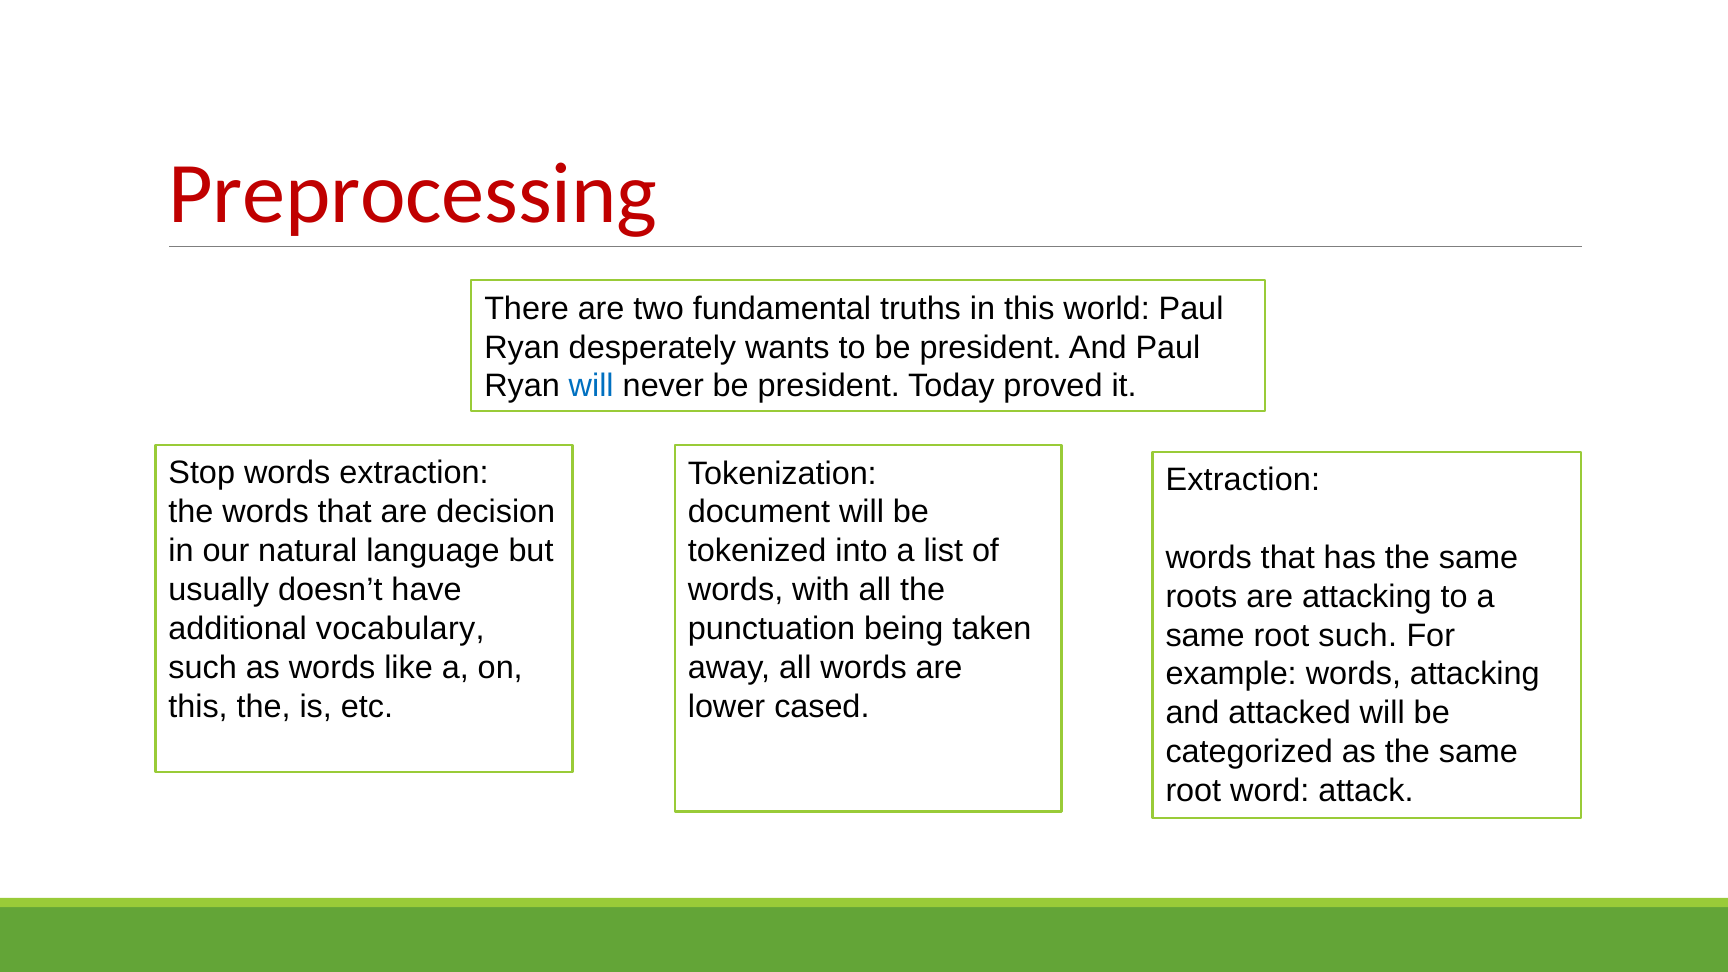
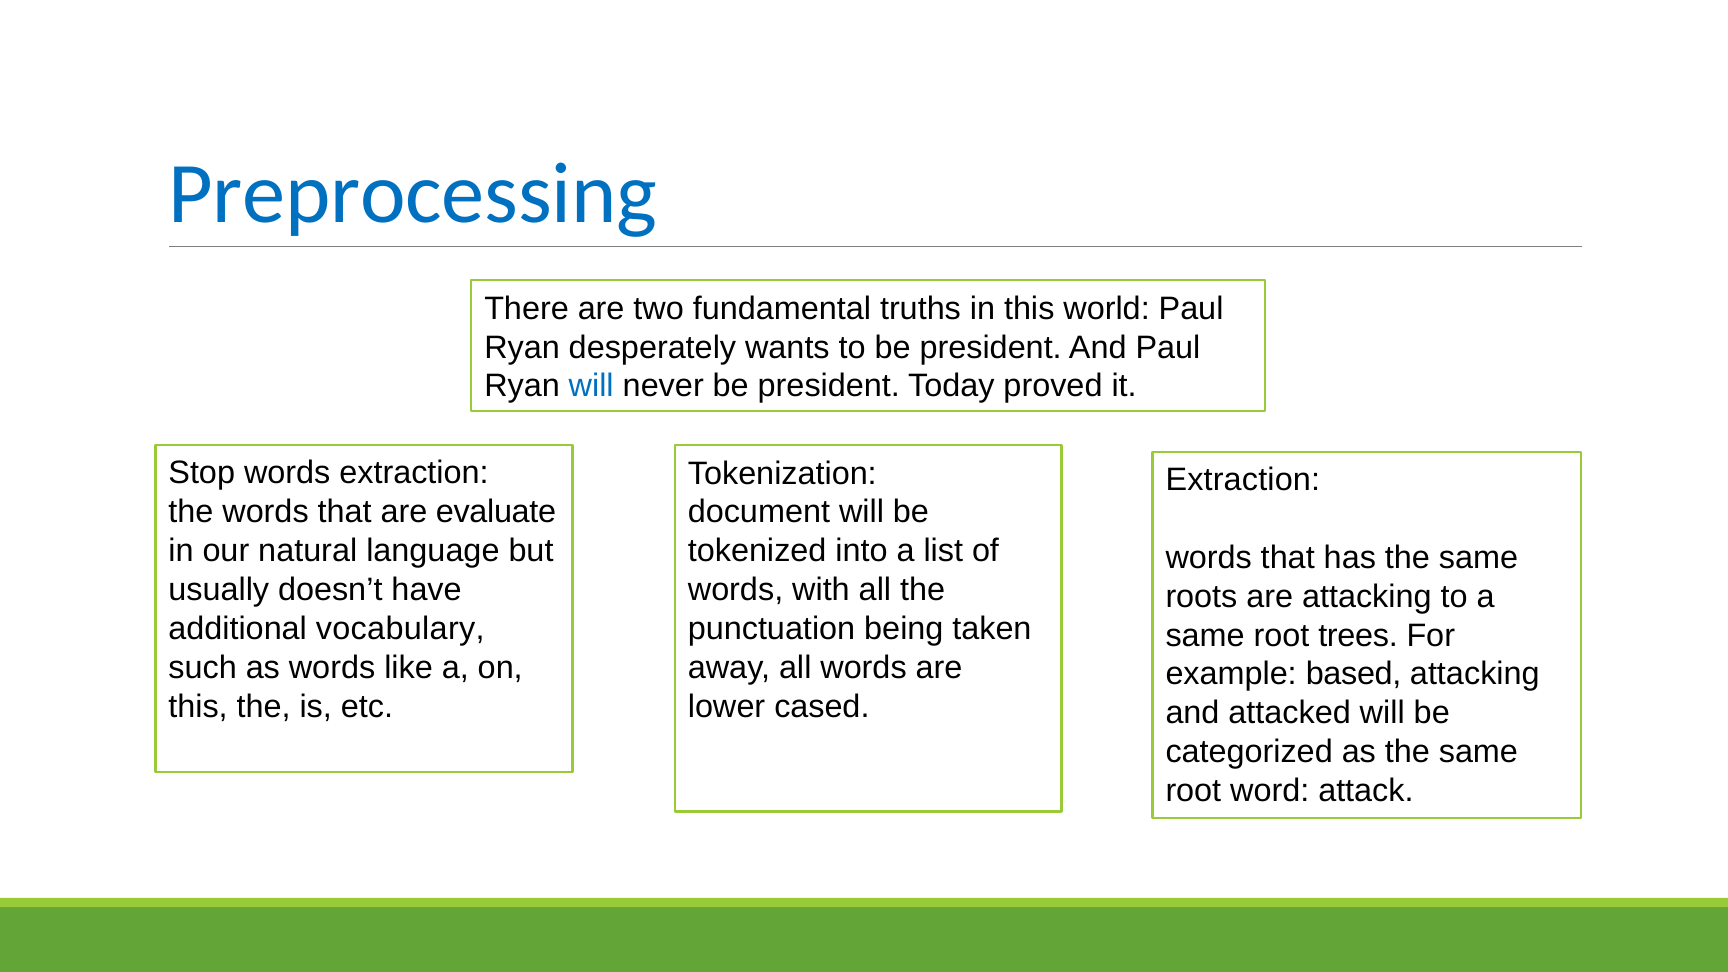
Preprocessing colour: red -> blue (413, 194)
decision: decision -> evaluate (496, 512)
root such: such -> trees (1358, 635)
example words: words -> based (1354, 674)
